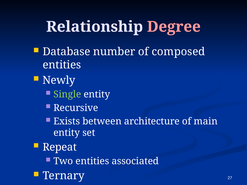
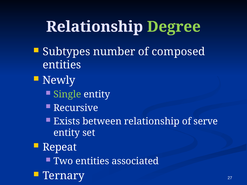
Degree colour: pink -> light green (174, 27)
Database: Database -> Subtypes (66, 52)
between architecture: architecture -> relationship (152, 121)
main: main -> serve (206, 121)
